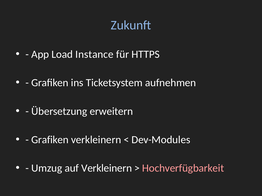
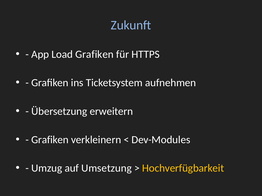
Load Instance: Instance -> Grafiken (94, 54)
auf Verkleinern: Verkleinern -> Umsetzung (107, 169)
Hochverfügbarkeit colour: pink -> yellow (183, 169)
